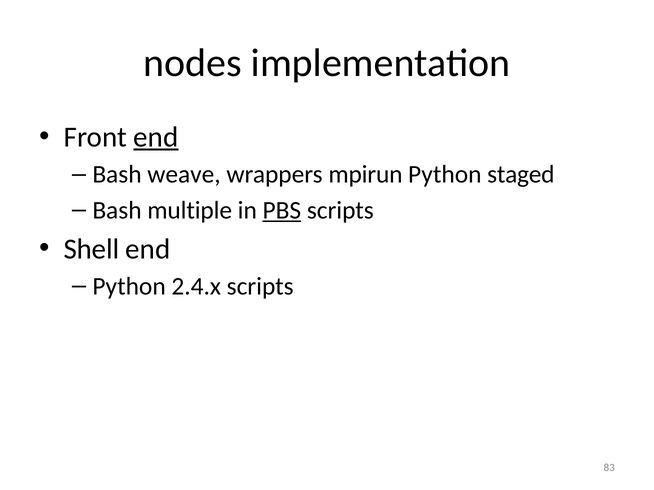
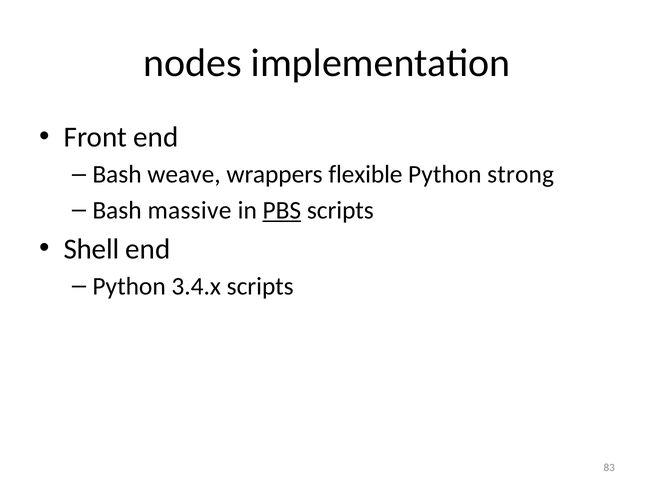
end underline: present -> none (156, 137)
mpirun: mpirun -> flexible (365, 175)
staged: staged -> strong (521, 175)
multiple: multiple -> massive (189, 210)
2.4.x: 2.4.x -> 3.4.x (196, 287)
